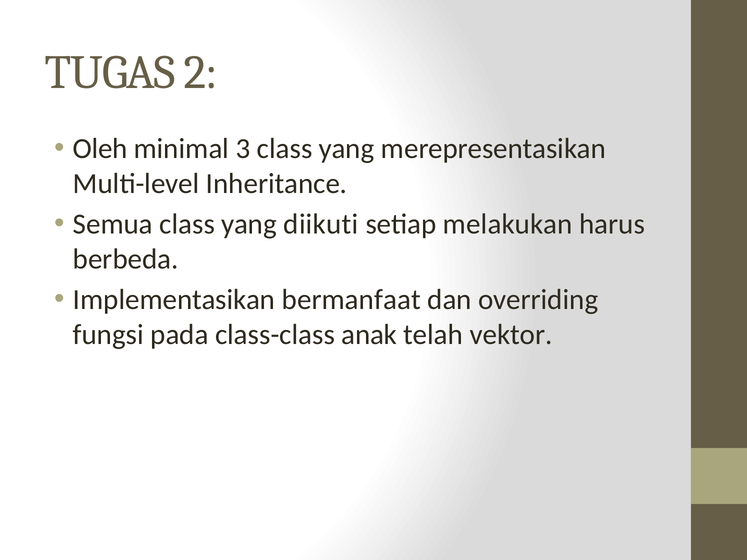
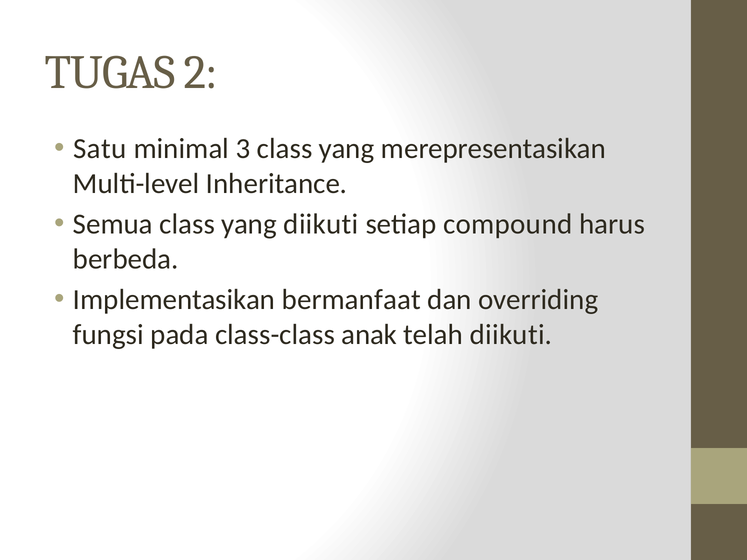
Oleh: Oleh -> Satu (100, 149)
melakukan: melakukan -> compound (508, 224)
telah vektor: vektor -> diikuti (511, 335)
